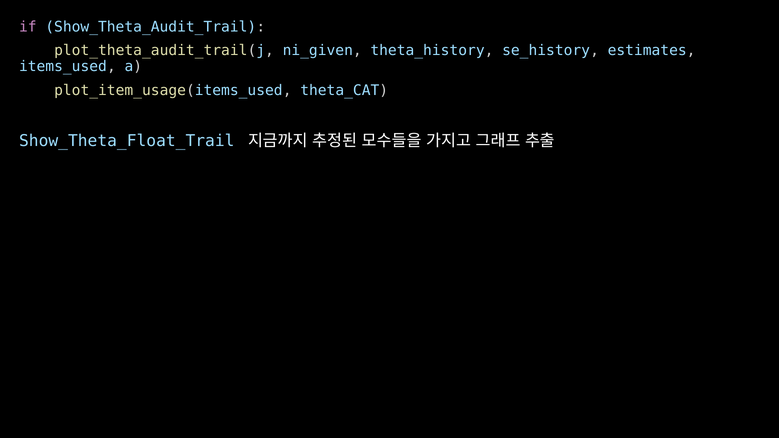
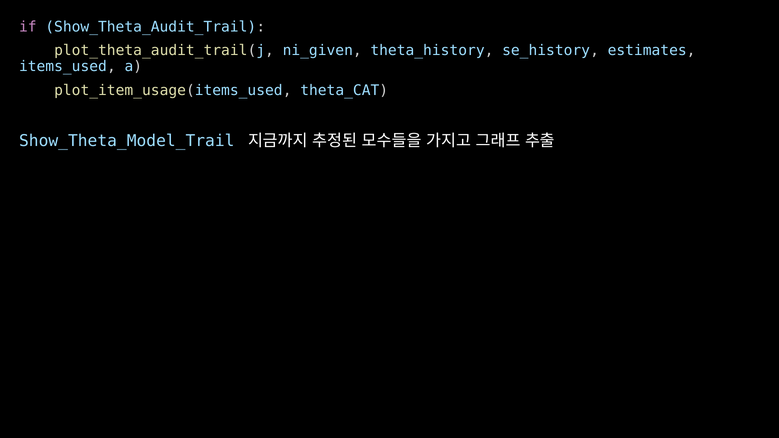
Show_Theta_Float_Trail: Show_Theta_Float_Trail -> Show_Theta_Model_Trail (127, 141)
